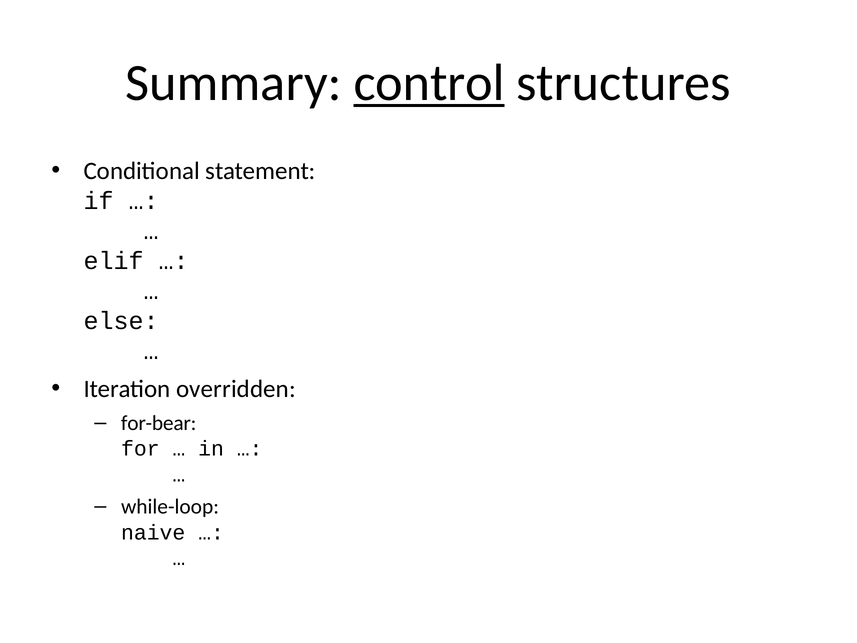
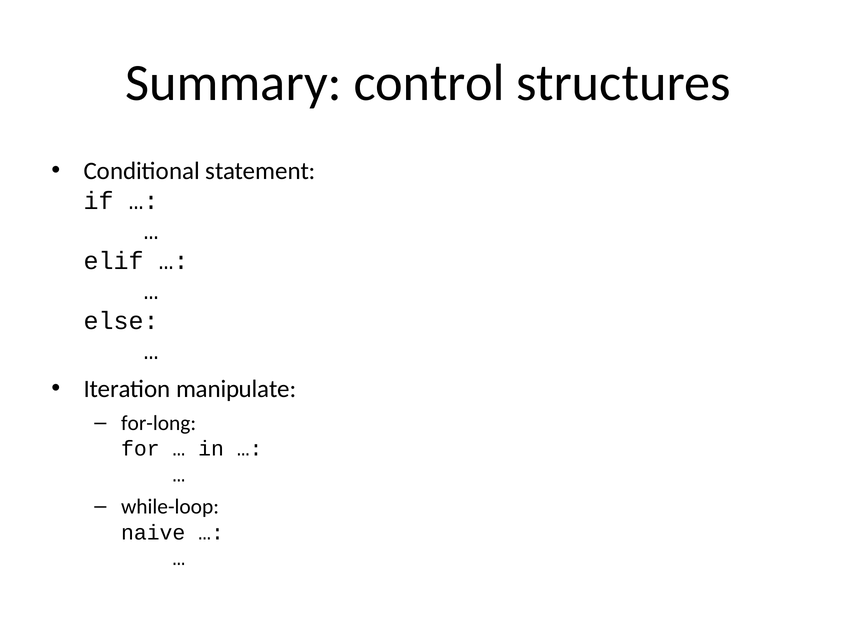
control underline: present -> none (429, 83)
overridden: overridden -> manipulate (236, 389)
for-bear: for-bear -> for-long (159, 423)
